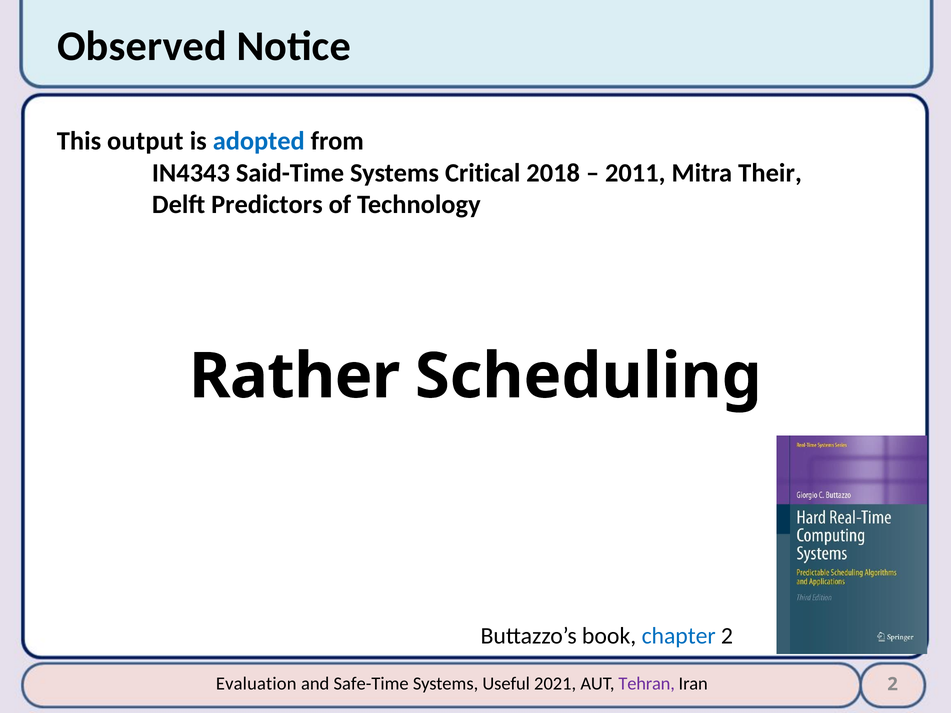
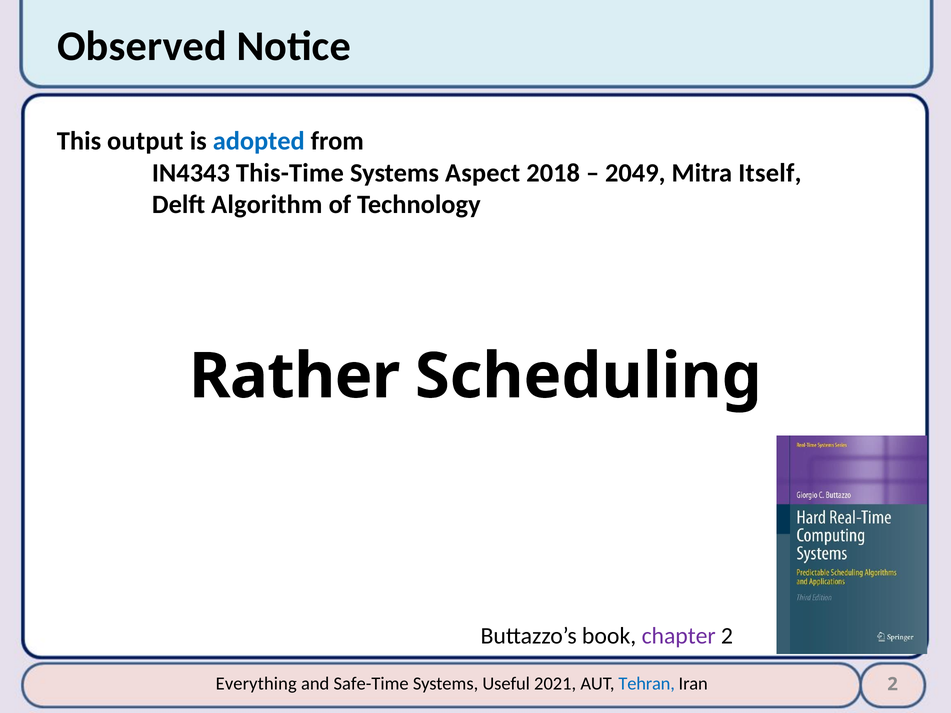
Said-Time: Said-Time -> This-Time (290, 173)
Critical: Critical -> Aspect (483, 173)
2011: 2011 -> 2049 (635, 173)
Their: Their -> Itself (770, 173)
Predictors: Predictors -> Algorithm (267, 205)
chapter colour: blue -> purple (679, 636)
Evaluation: Evaluation -> Everything (256, 684)
Tehran colour: purple -> blue (647, 684)
